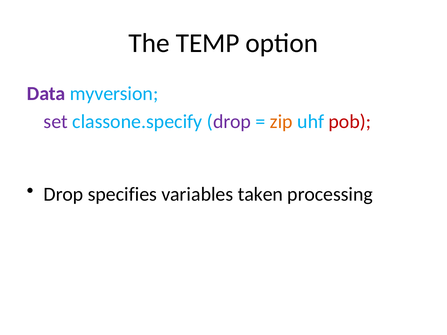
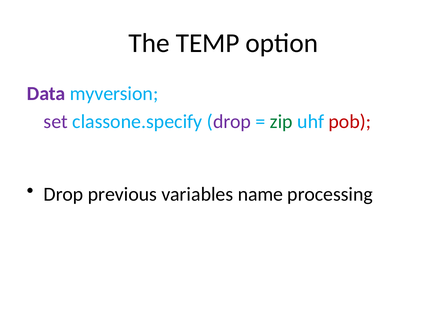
zip colour: orange -> green (281, 122)
specifies: specifies -> previous (122, 194)
taken: taken -> name (260, 194)
